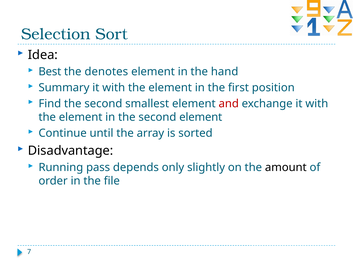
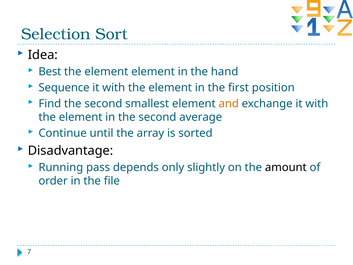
denotes: denotes -> element (106, 72)
Summary: Summary -> Sequence (64, 88)
and colour: red -> orange (229, 104)
second element: element -> average (201, 117)
